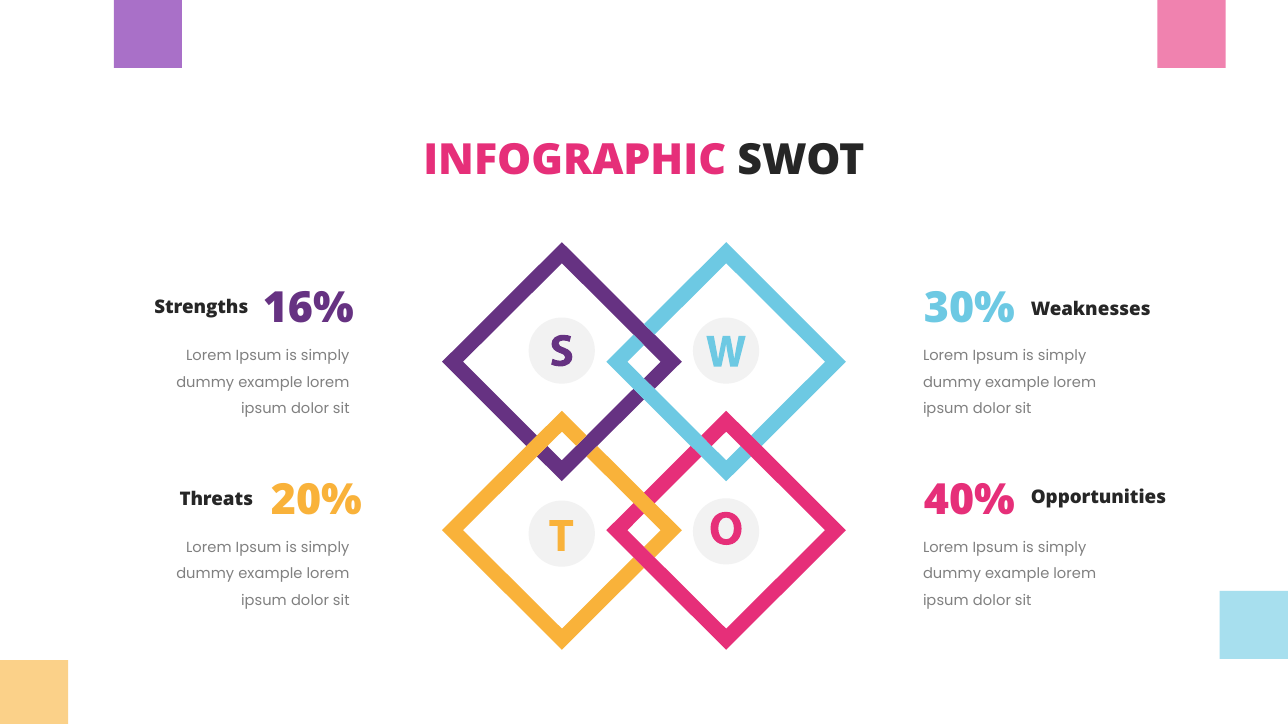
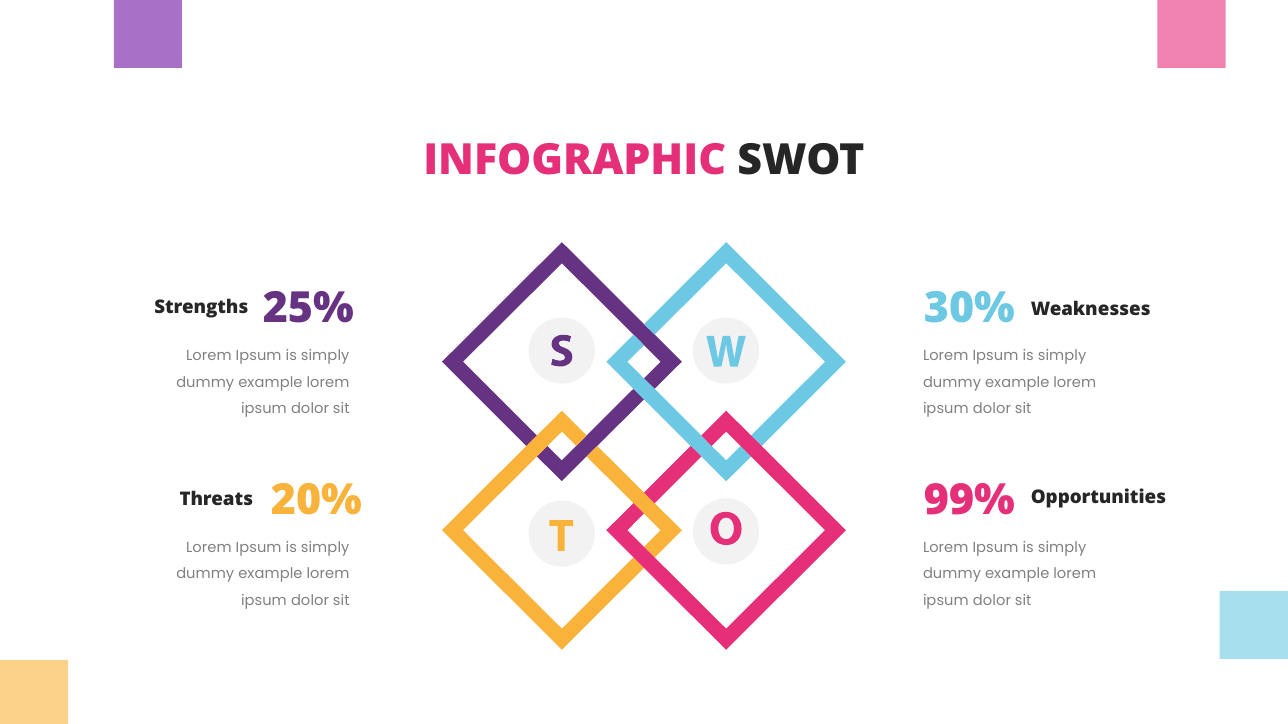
16%: 16% -> 25% (308, 309)
40%: 40% -> 99% (969, 501)
